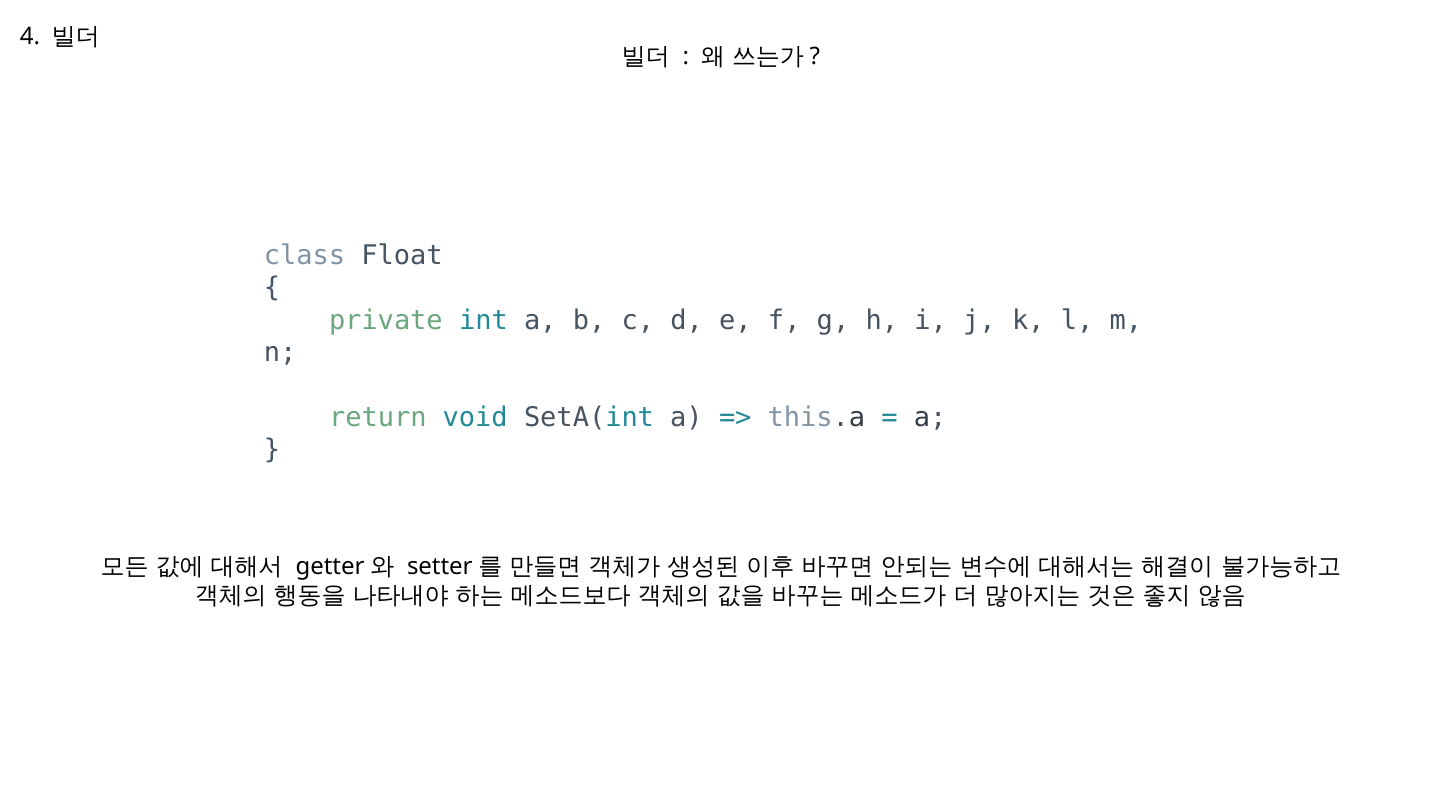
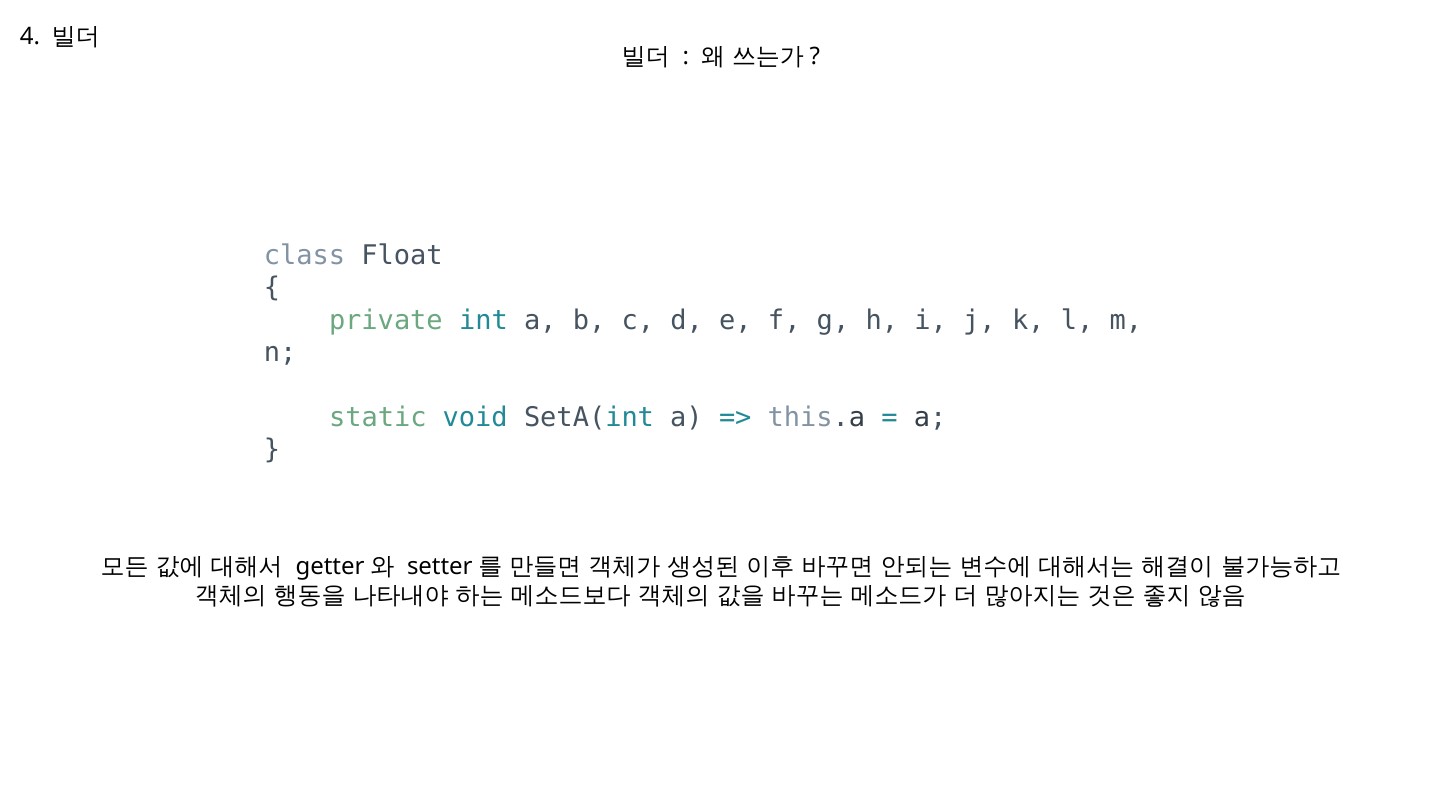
return: return -> static (378, 417)
